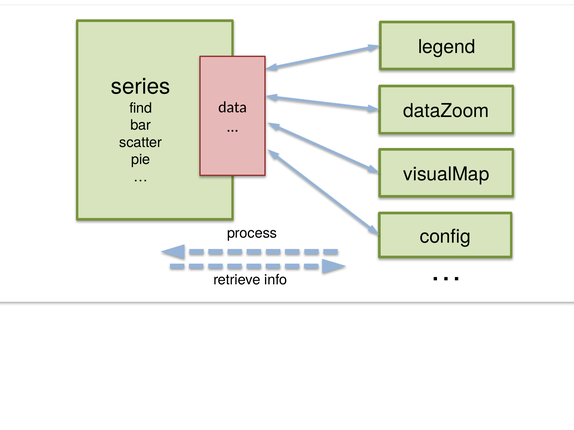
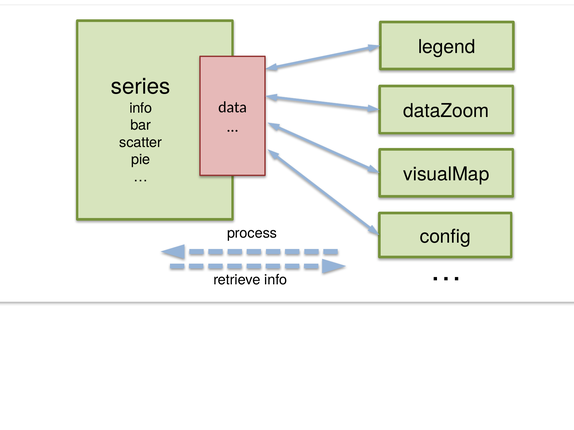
find: find -> info (141, 108)
